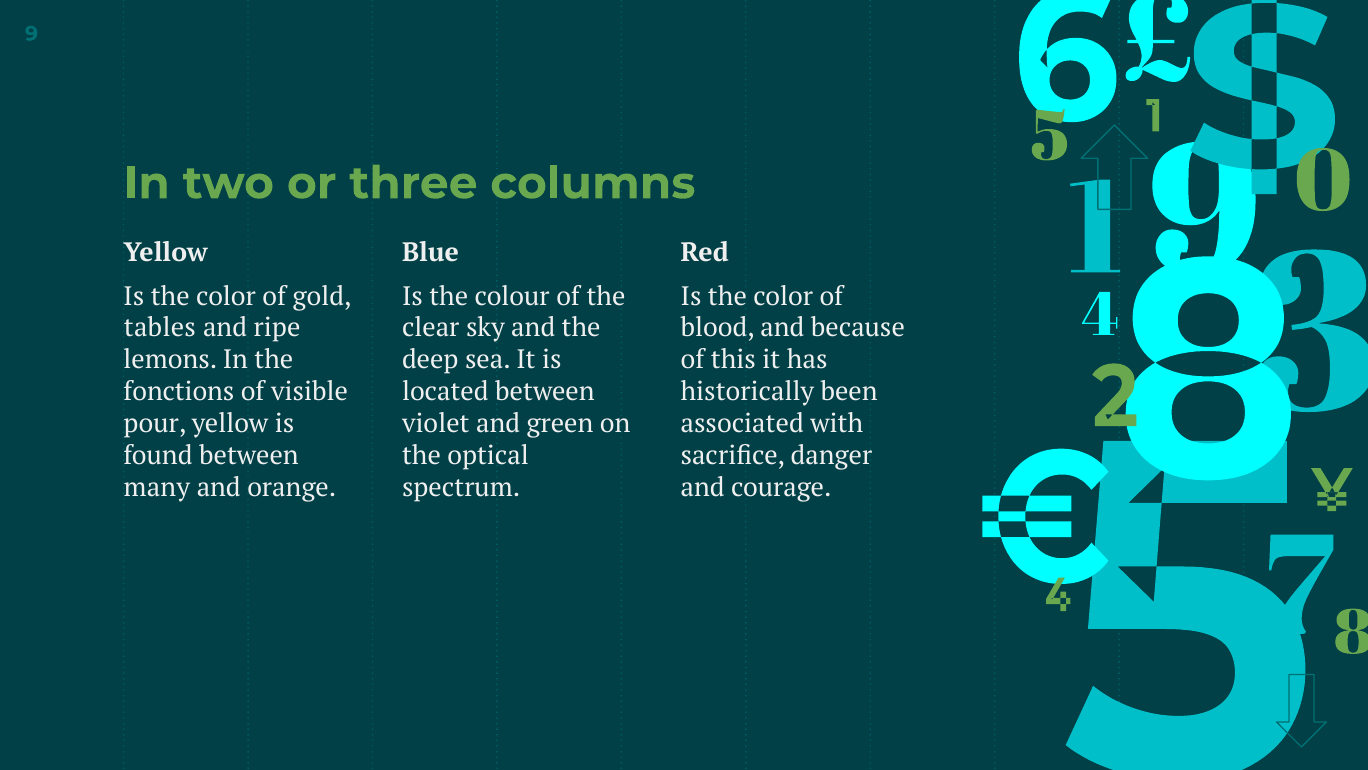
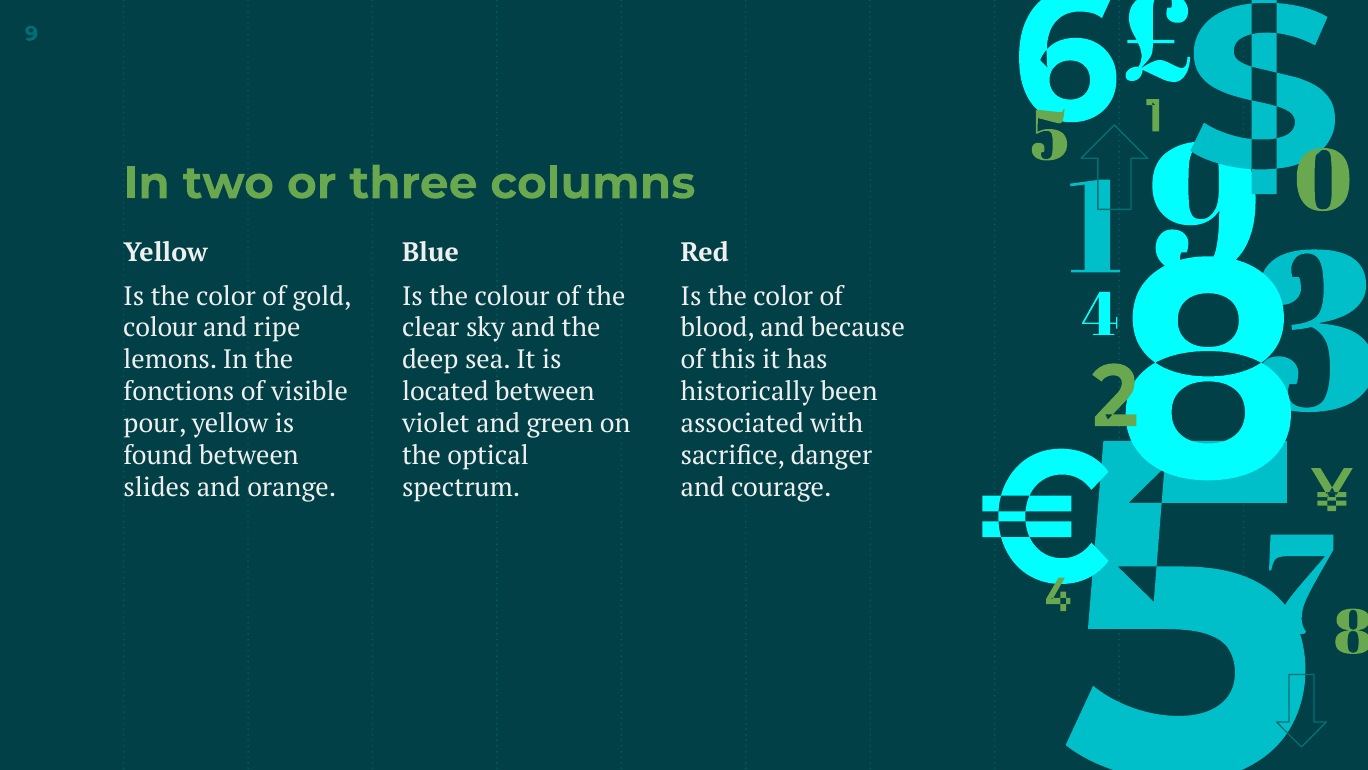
tables: tables -> colour (160, 328)
many: many -> slides (157, 488)
